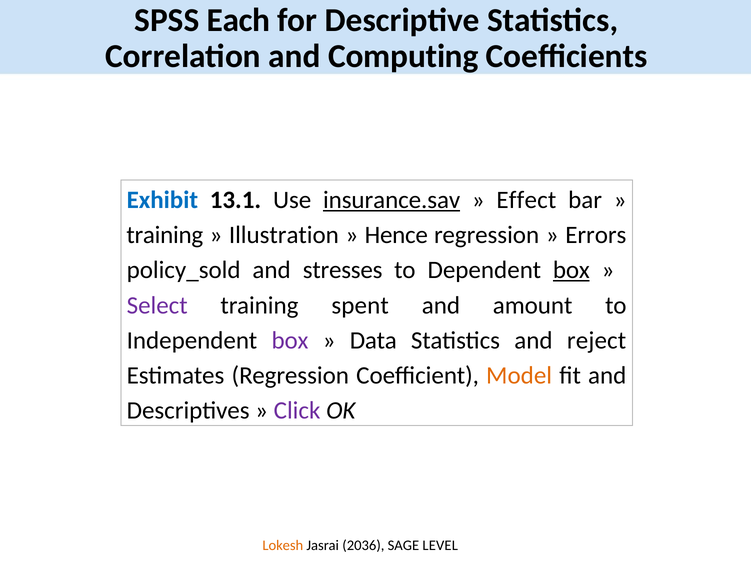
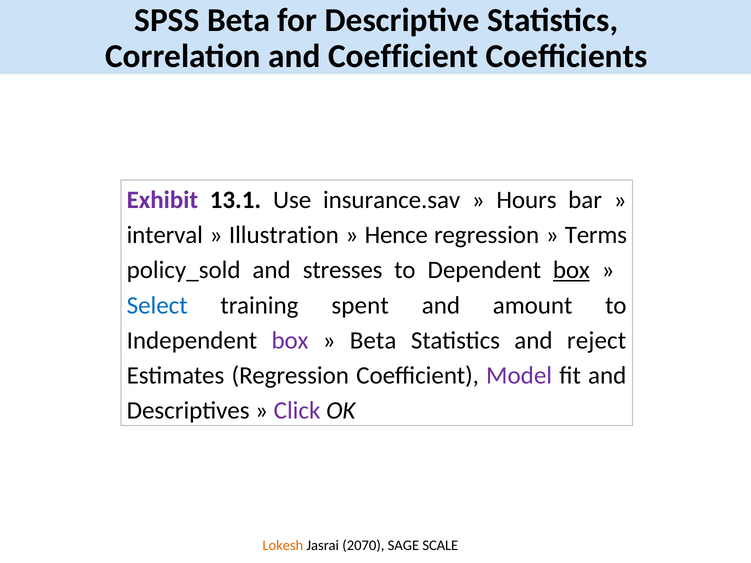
SPSS Each: Each -> Beta (239, 20)
and Computing: Computing -> Coefficient (403, 56)
Exhibit colour: blue -> purple (162, 200)
insurance.sav underline: present -> none (392, 200)
Effect: Effect -> Hours (527, 200)
training: training -> interval (165, 235)
Errors: Errors -> Terms (596, 235)
Select colour: purple -> blue (157, 305)
Data: Data -> Beta (373, 341)
Model colour: orange -> purple (519, 376)
2036: 2036 -> 2070 (363, 546)
LEVEL: LEVEL -> SCALE (440, 546)
